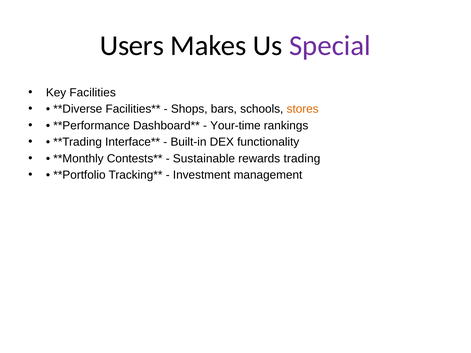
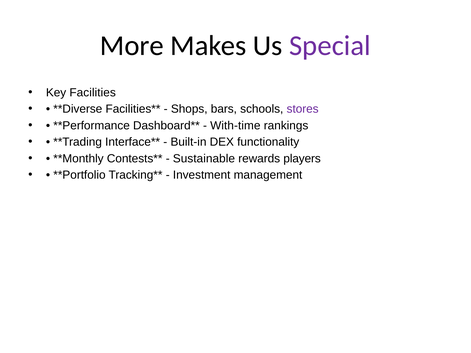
Users: Users -> More (132, 46)
stores colour: orange -> purple (303, 109)
Your-time: Your-time -> With-time (235, 126)
trading: trading -> players (302, 159)
